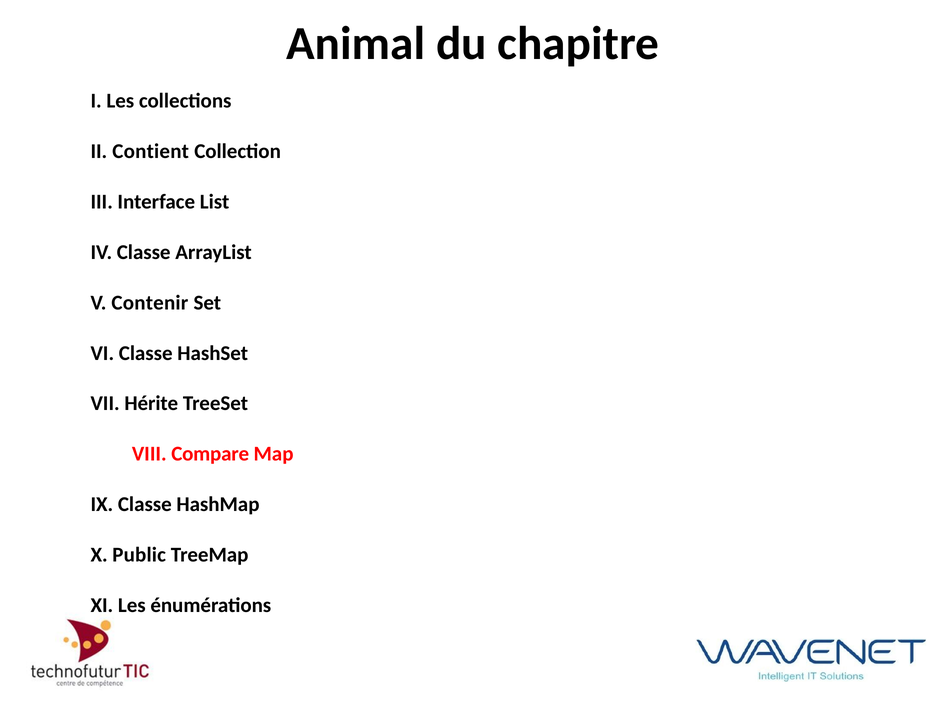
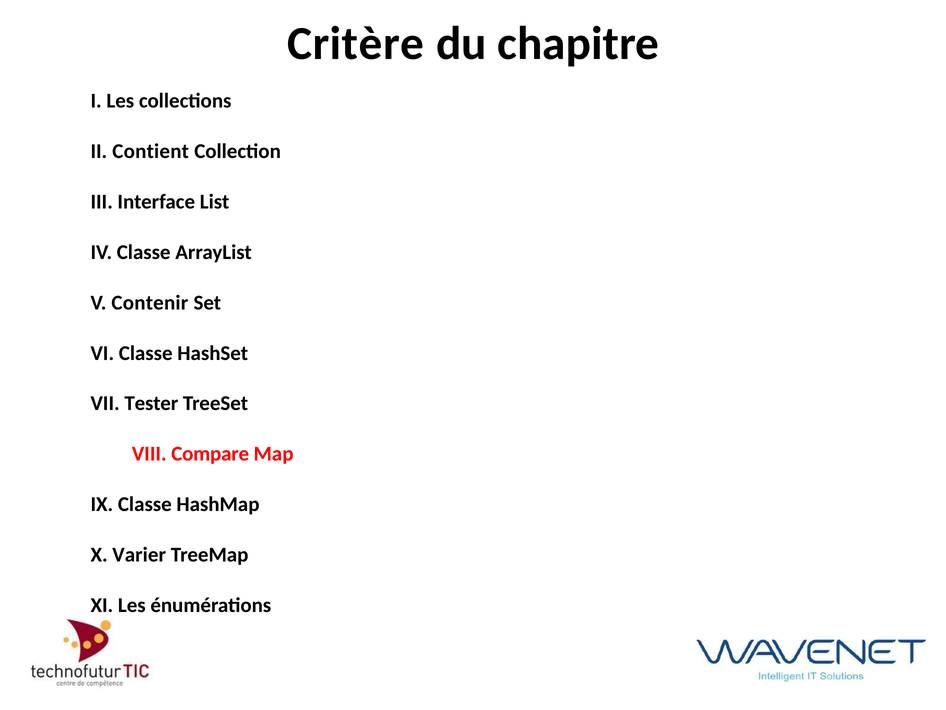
Animal: Animal -> Critère (356, 43)
Hérite: Hérite -> Tester (151, 403)
Public: Public -> Varier (139, 555)
